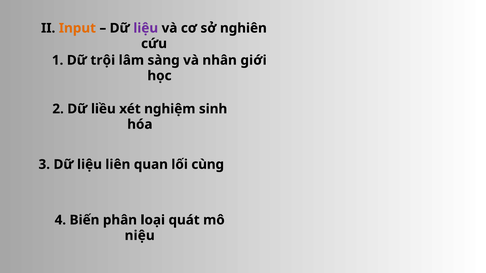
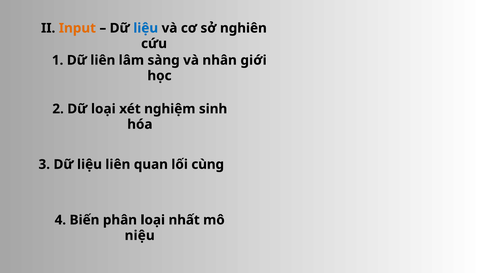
liệu colour: purple -> blue (146, 28)
Dữ trội: trội -> liên (103, 60)
Dữ liều: liều -> loại (103, 109)
quát: quát -> nhất (184, 220)
